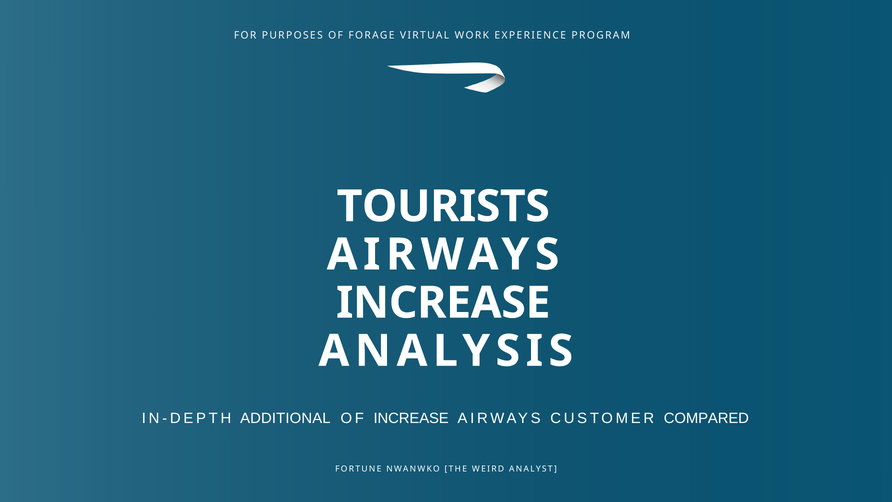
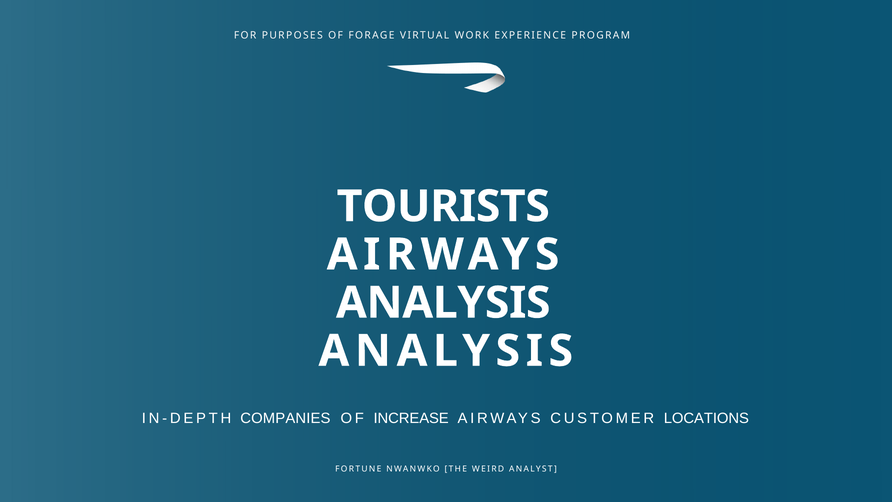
INCREASE: INCREASE -> ANALYSIS (443, 303)
ADDITIONAL: ADDITIONAL -> COMPANIES (285, 418)
COMPARED: COMPARED -> LOCATIONS (706, 418)
